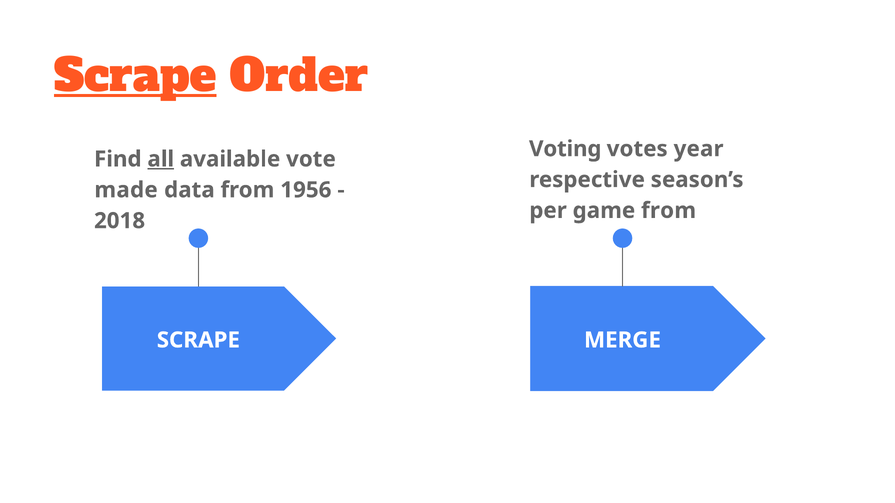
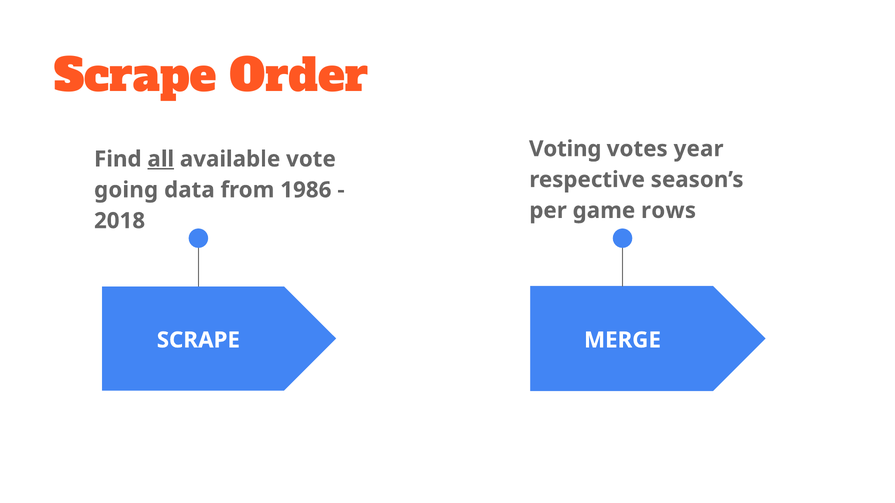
Scrape underline: present -> none (135, 76)
made: made -> going (126, 190)
1956: 1956 -> 1986 (306, 190)
game from: from -> rows (669, 211)
